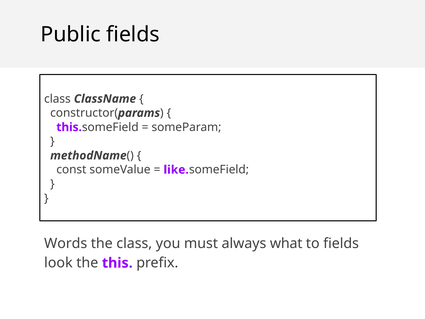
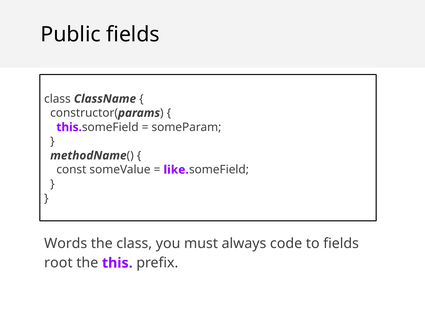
what: what -> code (286, 243)
look: look -> root (58, 263)
